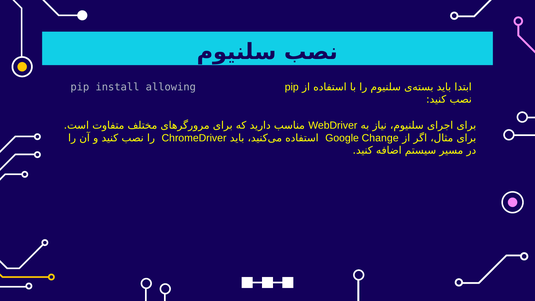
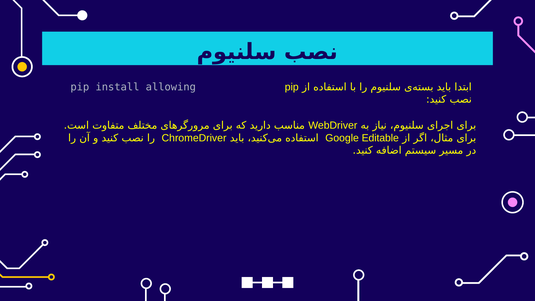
Change: Change -> Editable (380, 138)
